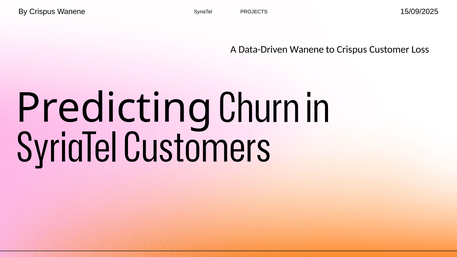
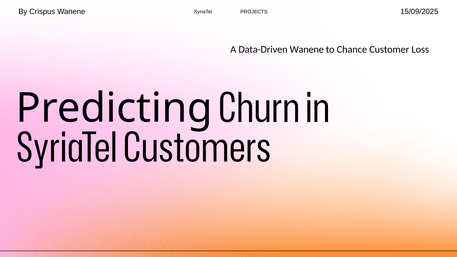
to Crispus: Crispus -> Chance (352, 49)
